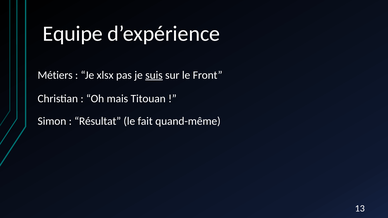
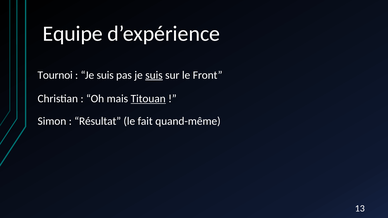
Métiers: Métiers -> Tournoi (55, 75)
xlsx: xlsx -> suis (105, 75)
Titouan underline: none -> present (148, 99)
